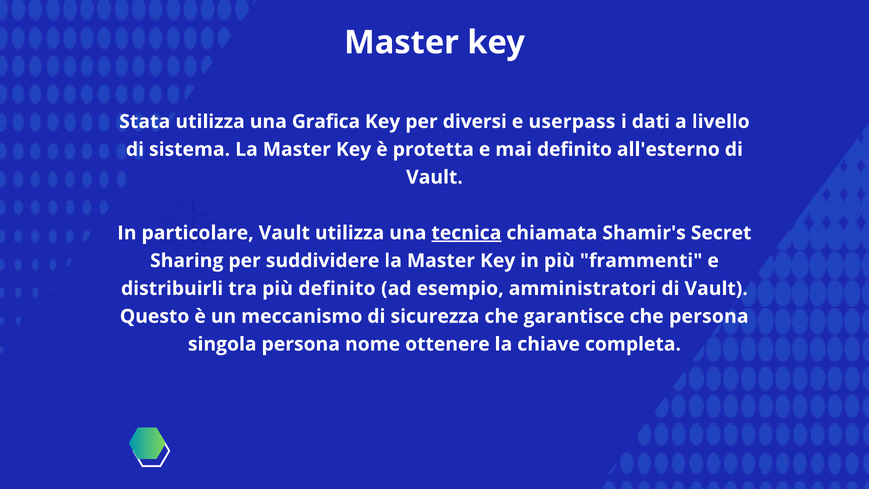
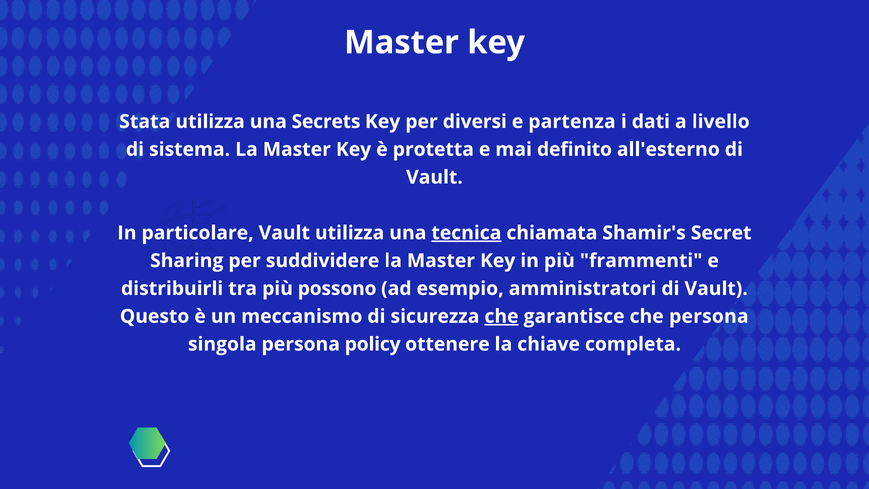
Grafica: Grafica -> Secrets (326, 122)
userpass: userpass -> partenza (572, 122)
più definito: definito -> possono (337, 288)
che underline: none -> present (501, 316)
nome: nome -> policy (373, 344)
